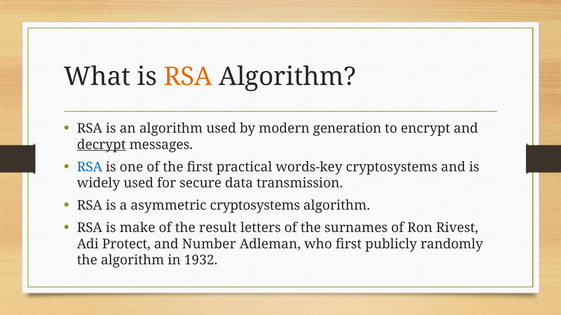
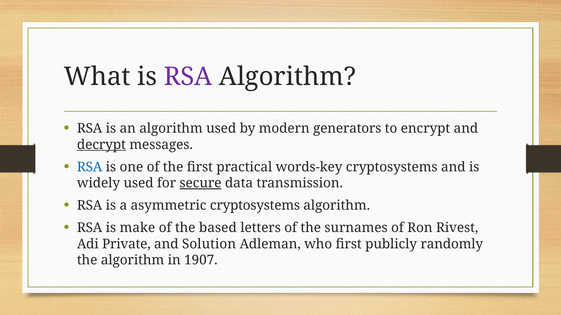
RSA colour: orange -> purple (188, 77)
generation: generation -> generators (347, 129)
secure underline: none -> present (201, 183)
result: result -> based (218, 228)
Protect: Protect -> Private (126, 244)
Number: Number -> Solution (209, 244)
1932: 1932 -> 1907 (201, 261)
